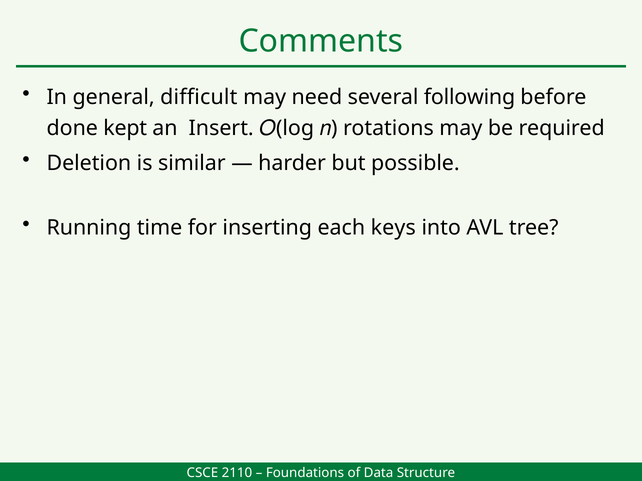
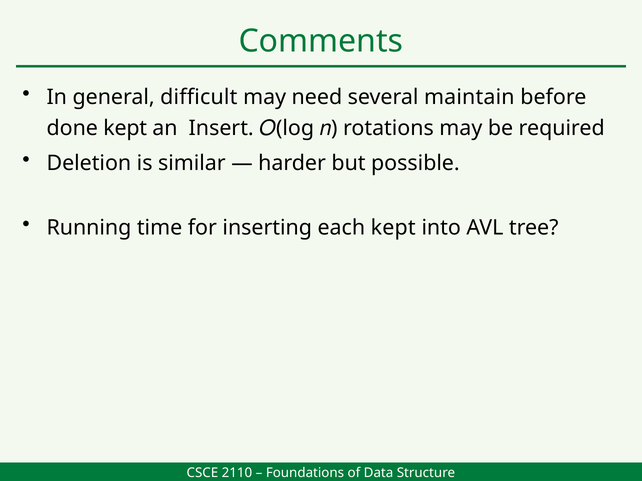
following: following -> maintain (469, 98)
each keys: keys -> kept (393, 228)
